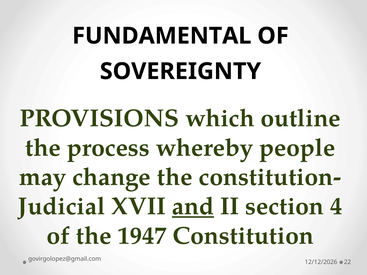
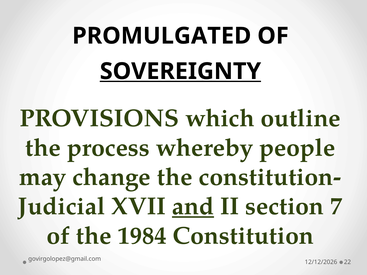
FUNDAMENTAL: FUNDAMENTAL -> PROMULGATED (162, 36)
SOVEREIGNTY underline: none -> present (180, 71)
4: 4 -> 7 (336, 207)
1947: 1947 -> 1984 (142, 236)
